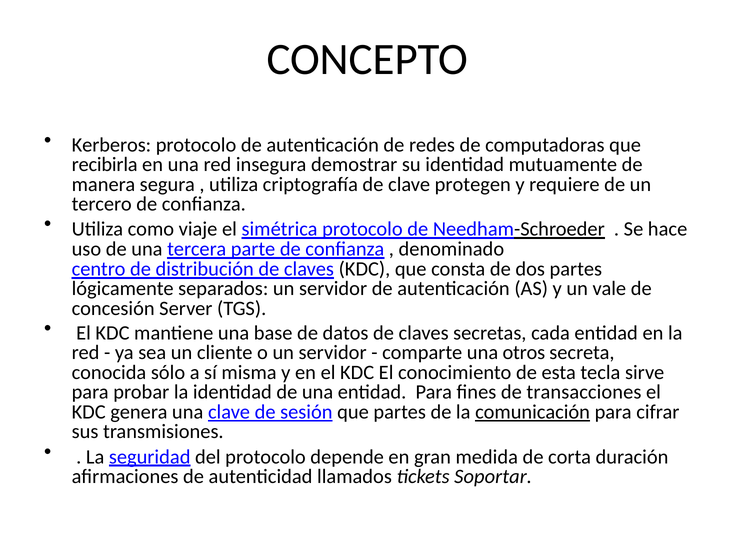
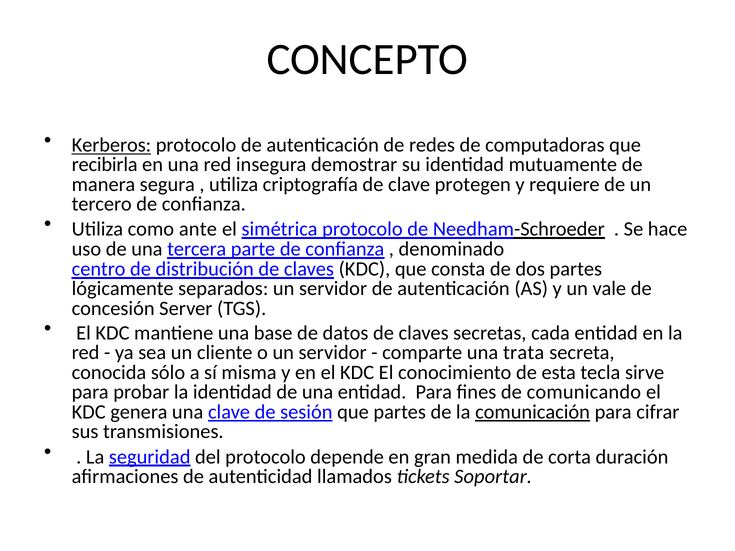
Kerberos underline: none -> present (111, 145)
viaje: viaje -> ante (198, 229)
otros: otros -> trata (524, 353)
transacciones: transacciones -> comunicando (584, 392)
